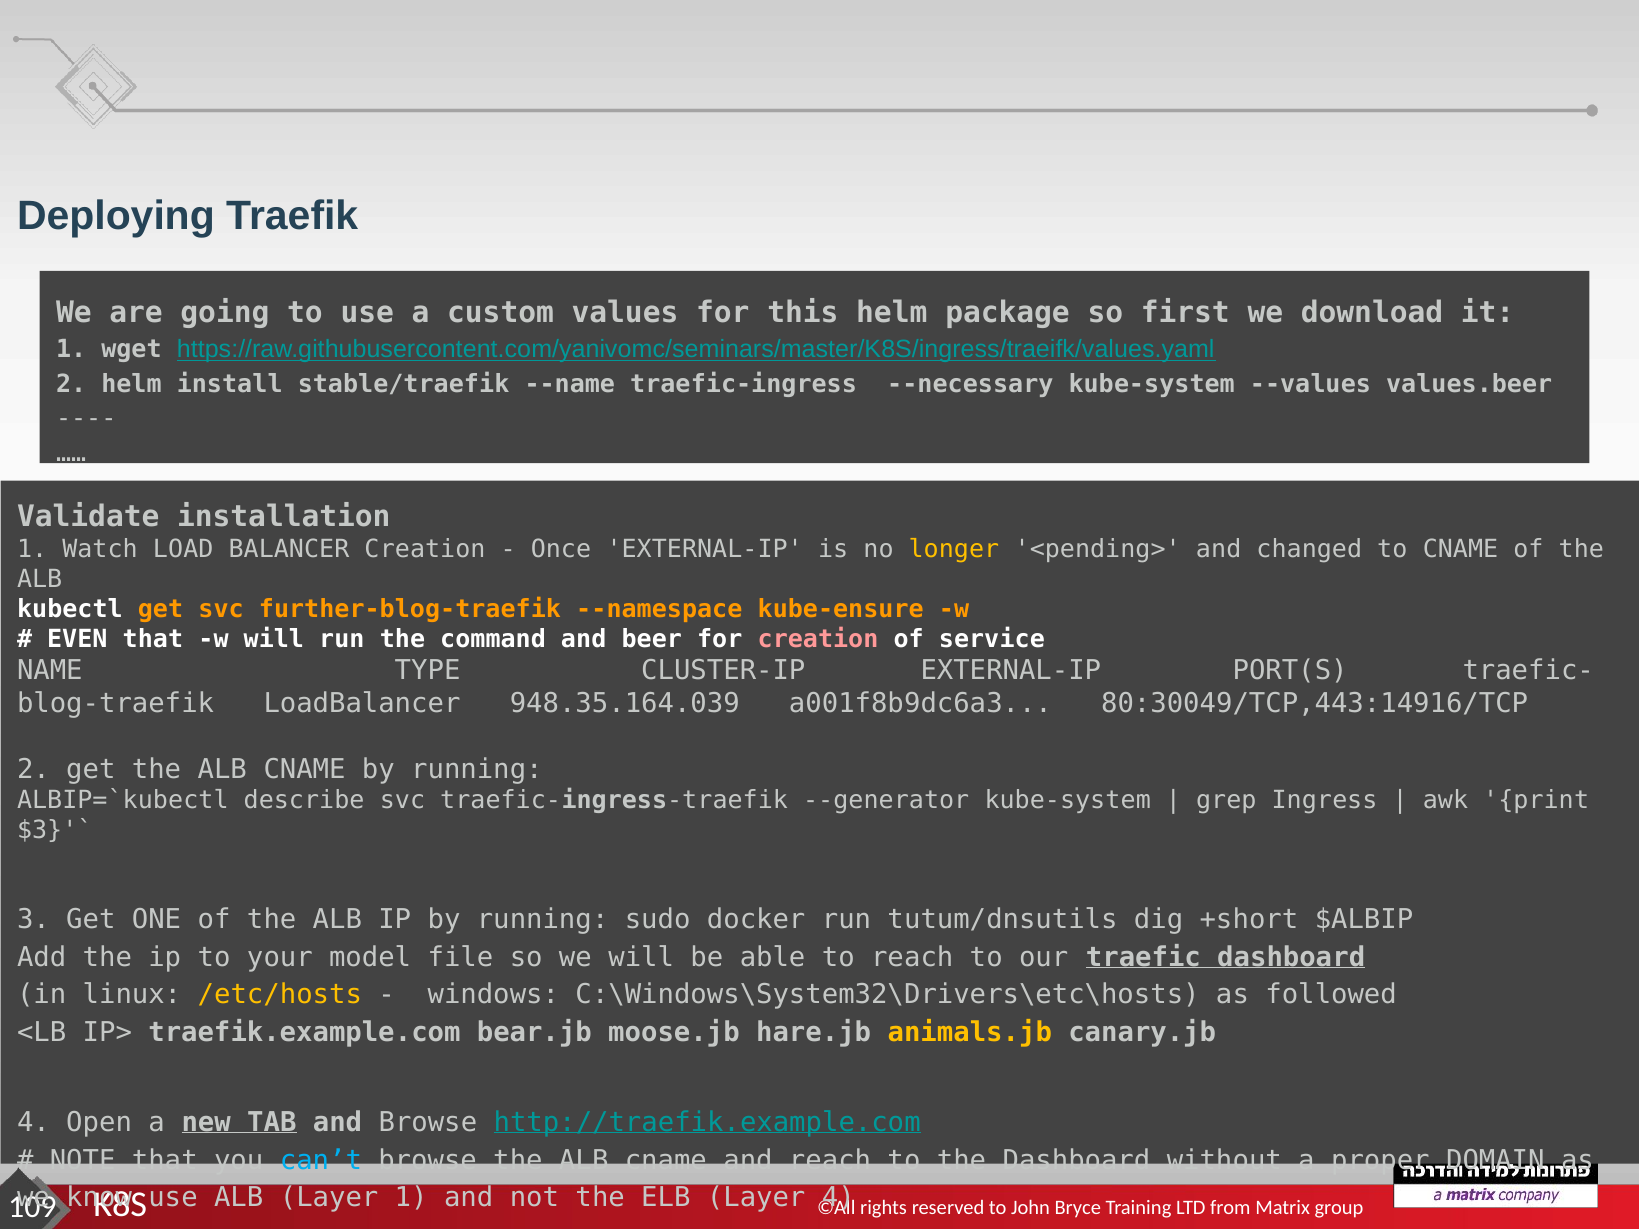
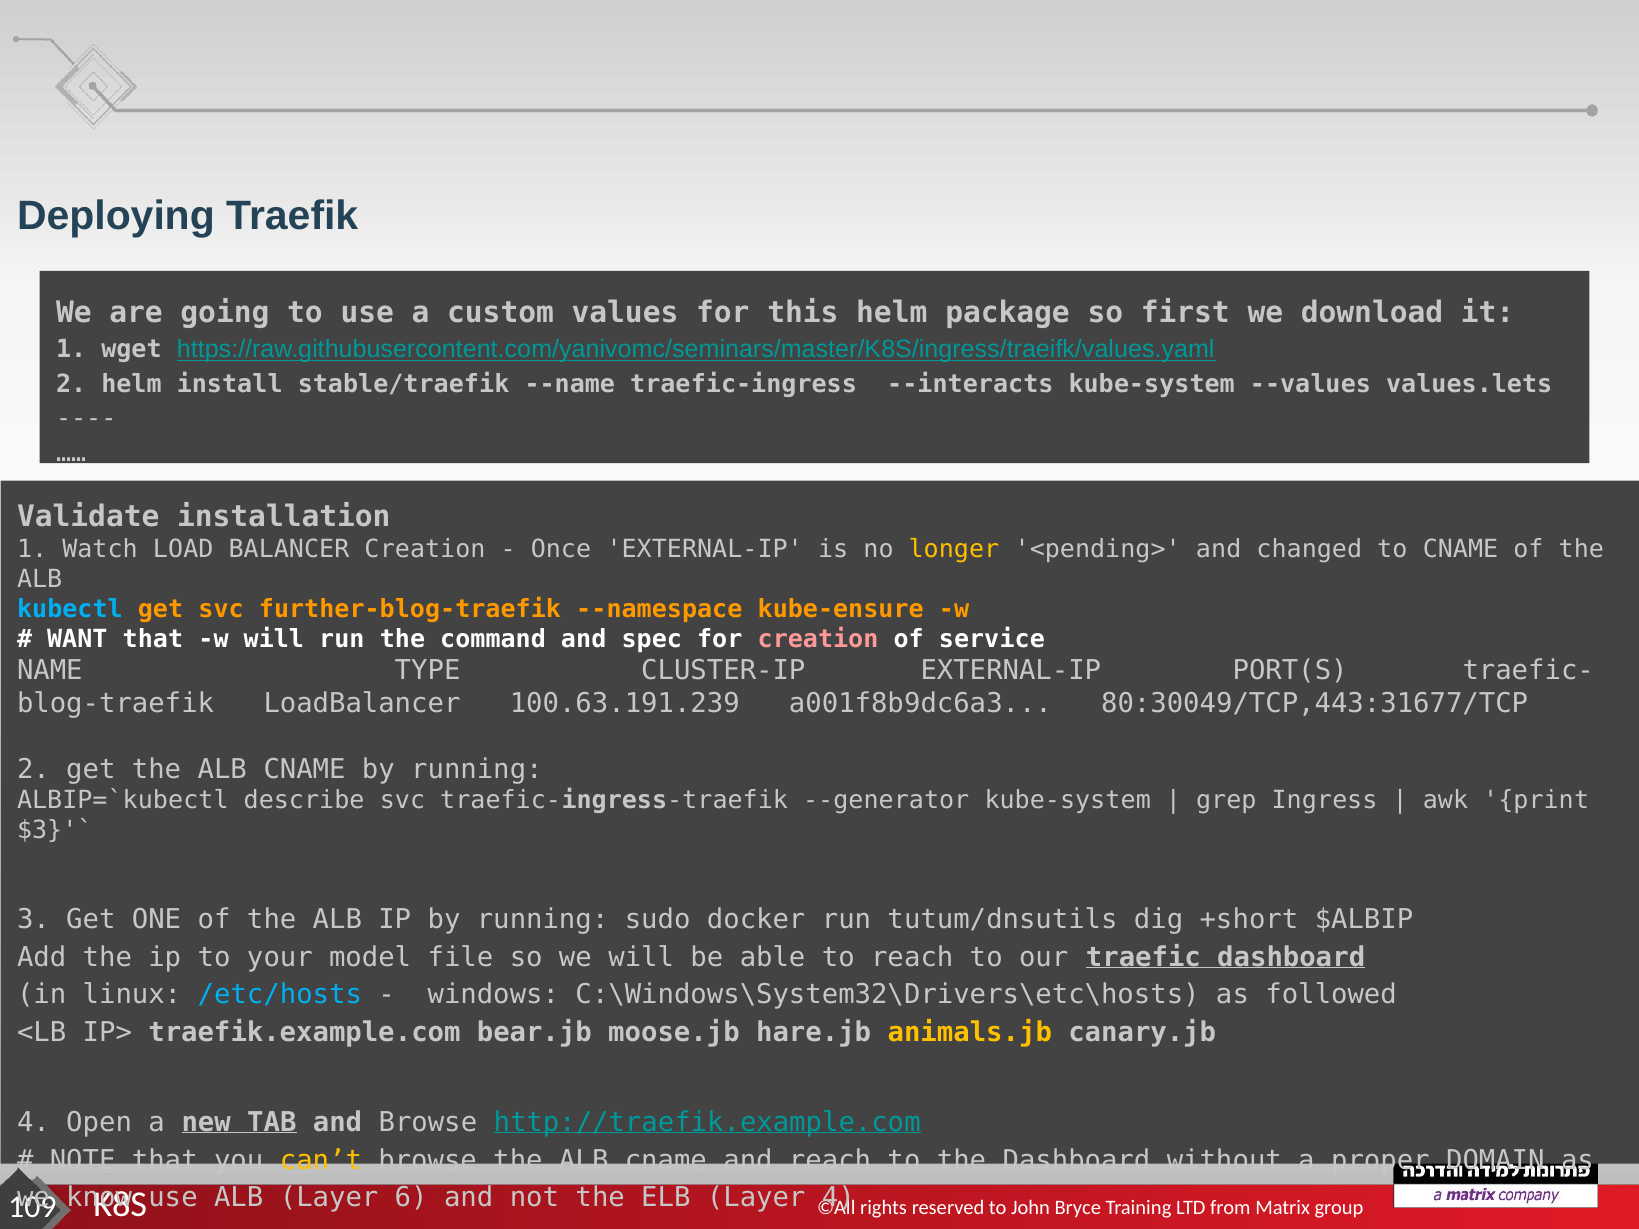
--necessary: --necessary -> --interacts (970, 384)
values.beer: values.beer -> values.lets (1469, 384)
kubectl colour: white -> light blue (70, 609)
EVEN: EVEN -> WANT (77, 640)
beer: beer -> spec (652, 640)
948.35.164.039: 948.35.164.039 -> 100.63.191.239 (625, 704)
80:30049/TCP,443:14916/TCP: 80:30049/TCP,443:14916/TCP -> 80:30049/TCP,443:31677/TCP (1315, 704)
/etc/hosts colour: yellow -> light blue (280, 995)
can’t colour: light blue -> yellow (321, 1160)
Layer 1: 1 -> 6 (411, 1198)
